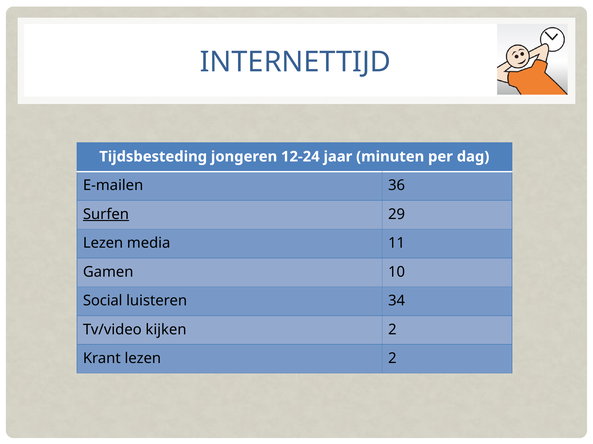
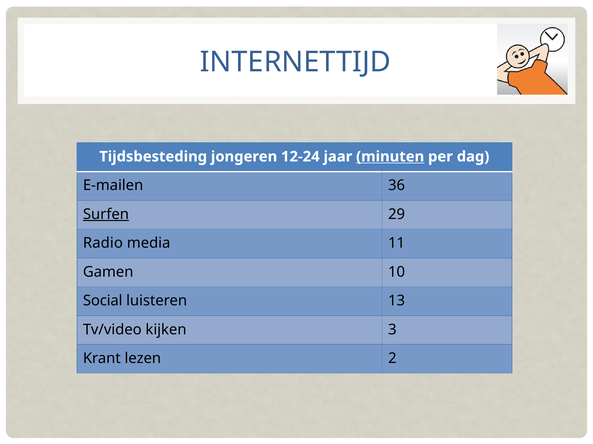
minuten underline: none -> present (390, 157)
Lezen: Lezen -> Radio (103, 243)
34: 34 -> 13 (397, 301)
kijken 2: 2 -> 3 (392, 330)
